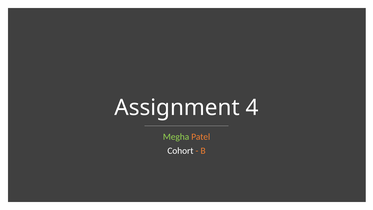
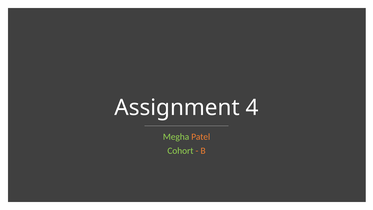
Cohort colour: white -> light green (180, 151)
